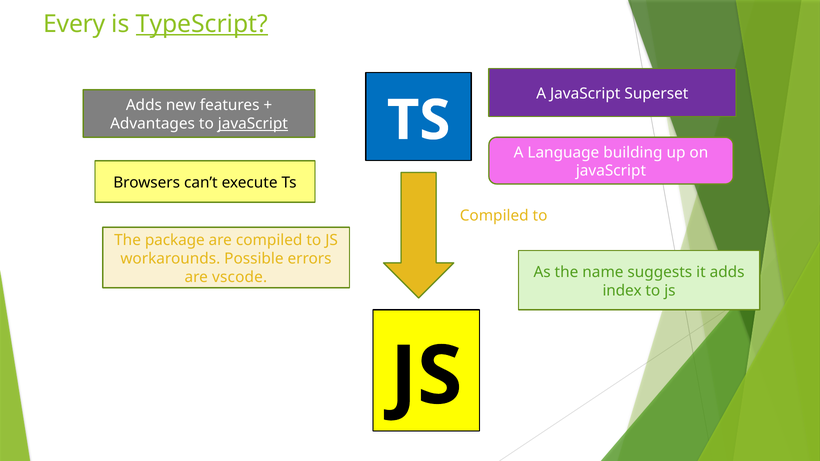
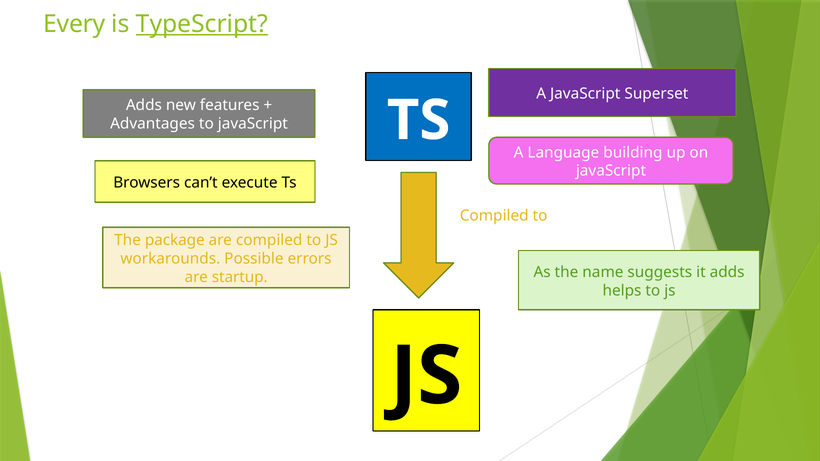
javaScript underline: present -> none (253, 124)
vscode: vscode -> startup (240, 277)
index: index -> helps (622, 291)
